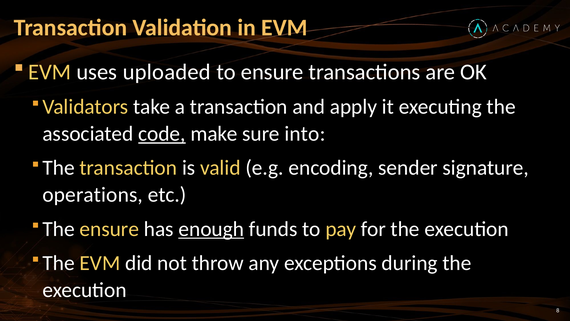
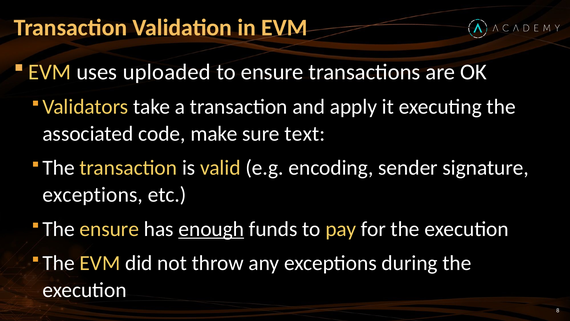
code underline: present -> none (162, 134)
into: into -> text (305, 134)
operations: operations -> exceptions (93, 195)
